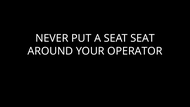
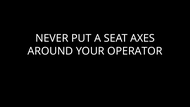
SEAT SEAT: SEAT -> AXES (143, 38)
